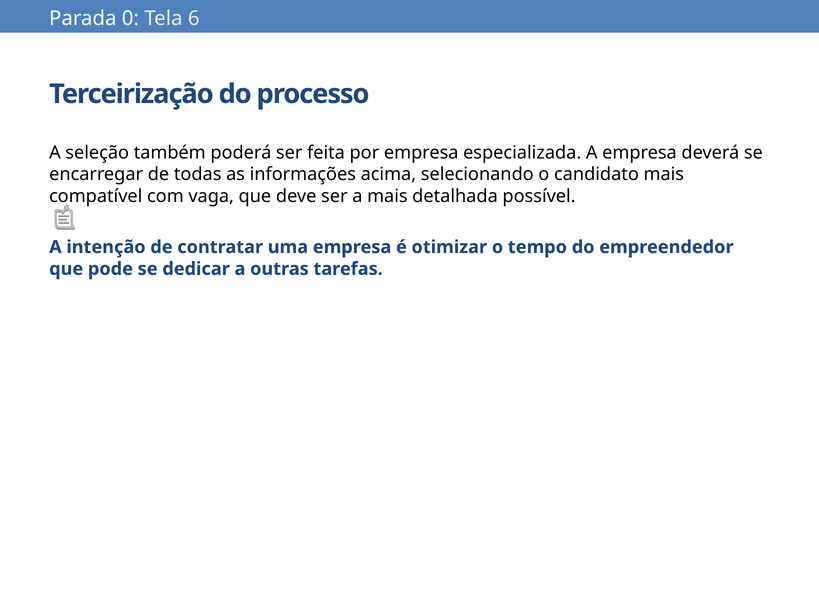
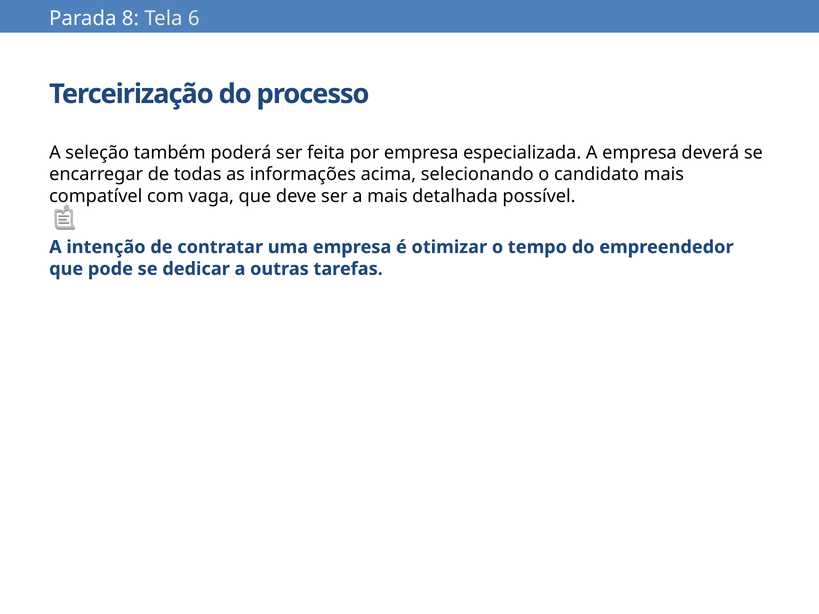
0: 0 -> 8 (130, 18)
